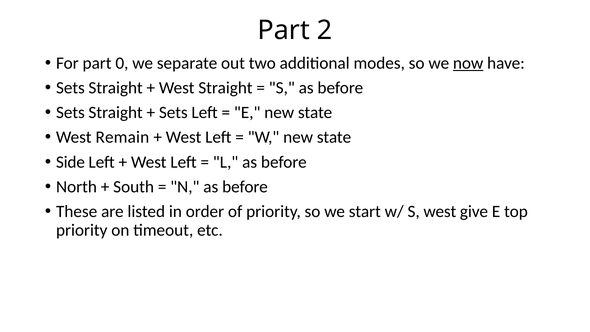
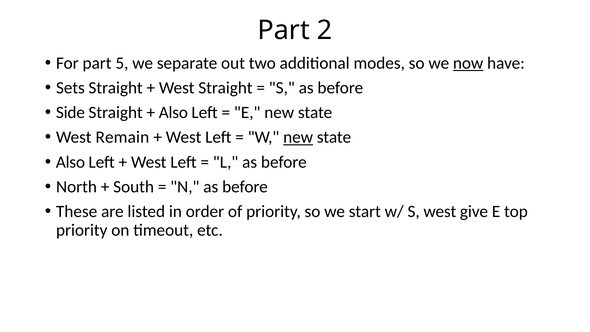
0: 0 -> 5 (122, 63)
Sets: Sets -> Side (70, 113)
Sets: Sets -> Also (173, 113)
new underline: none -> present (298, 137)
Side: Side -> Also (70, 162)
